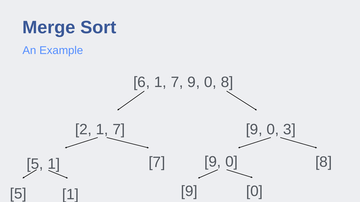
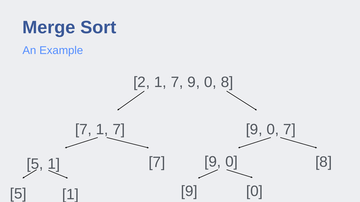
6: 6 -> 2 (142, 82)
2: 2 -> 7 (83, 130)
0 3: 3 -> 7 (289, 130)
